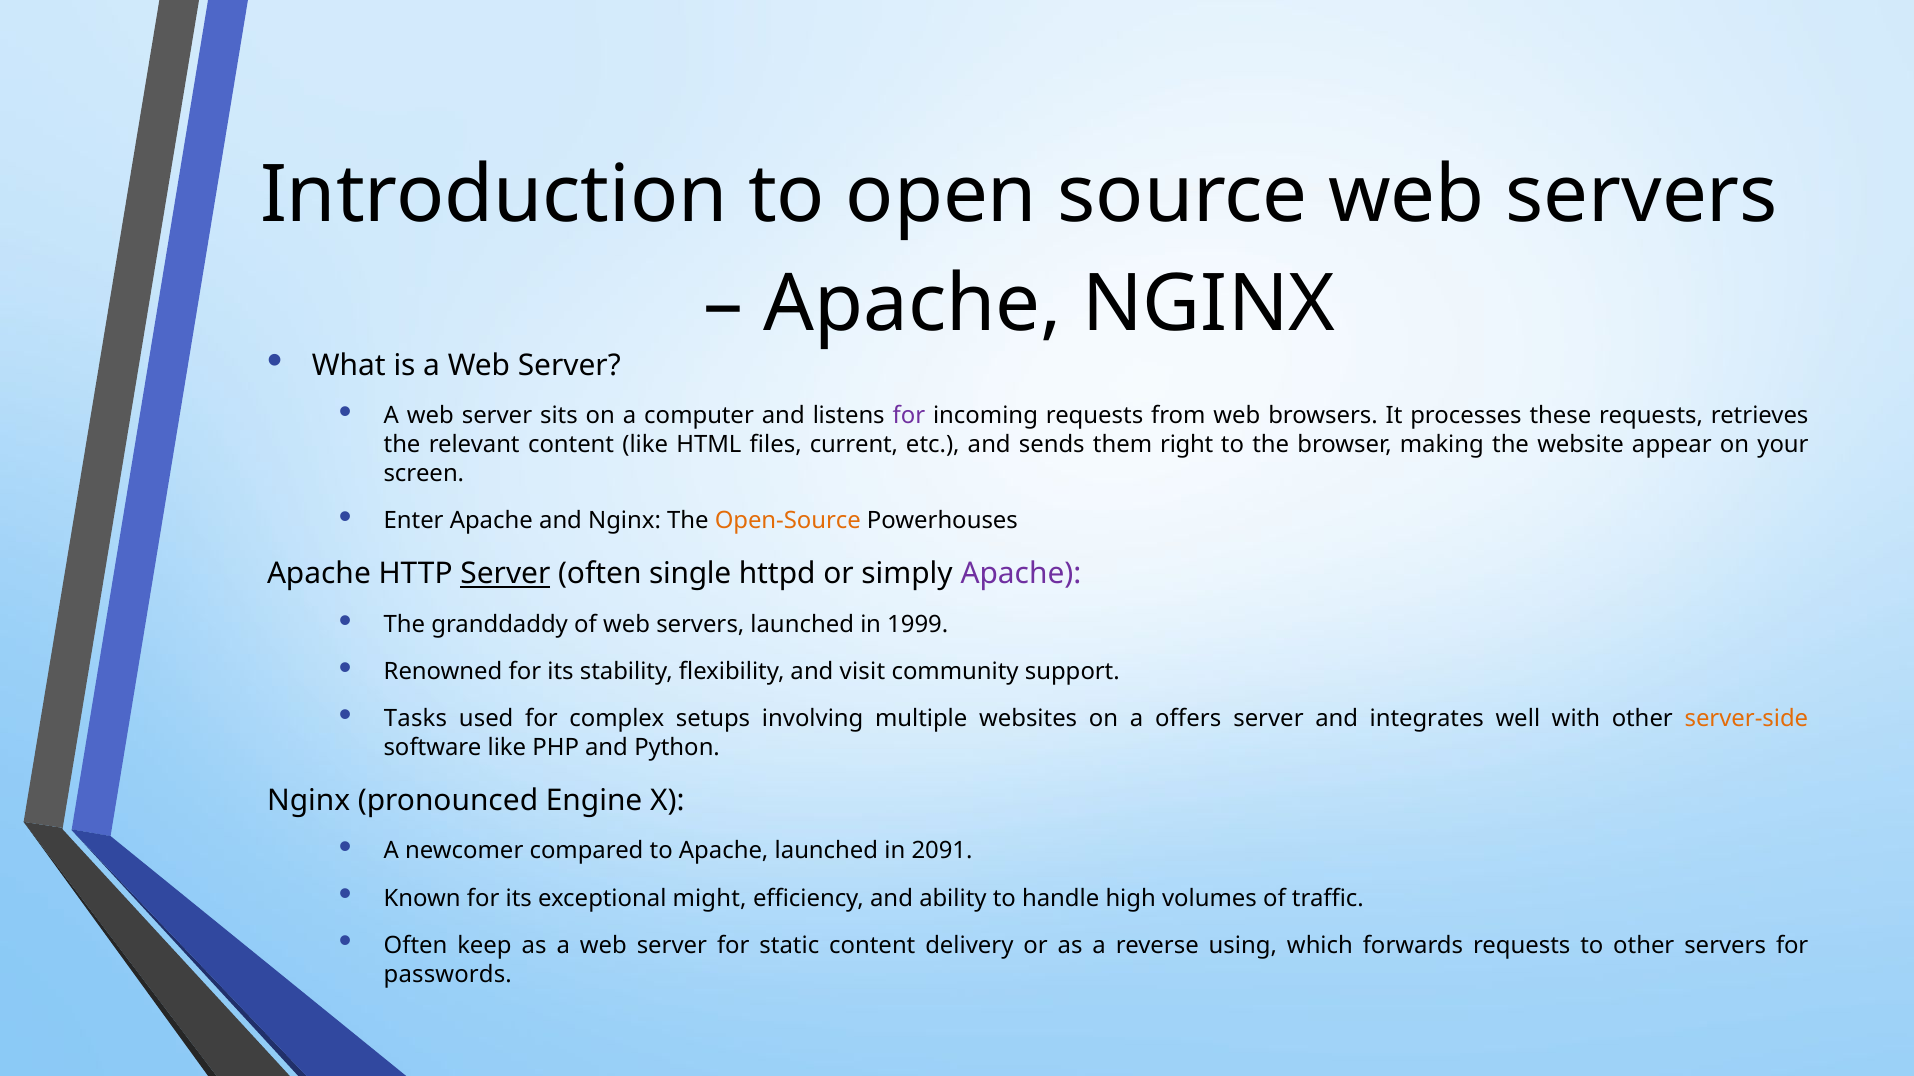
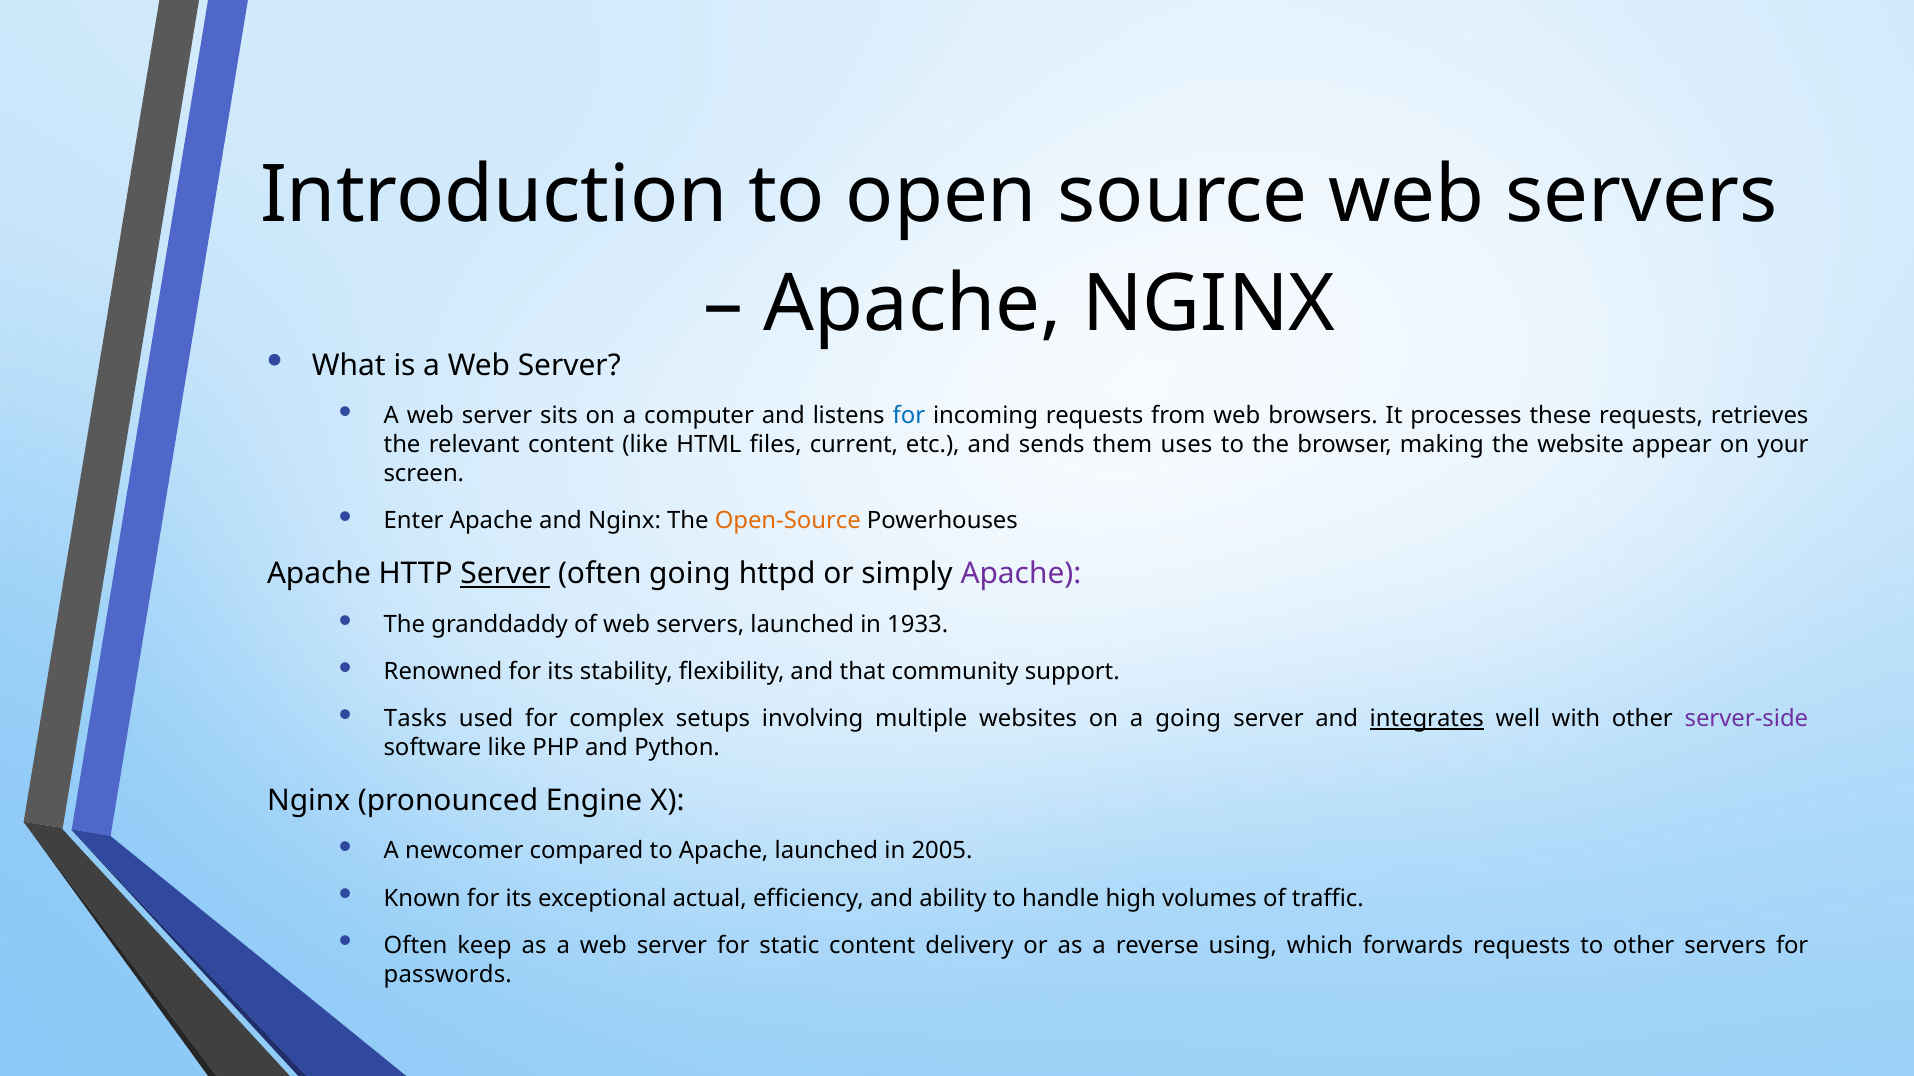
for colour: purple -> blue (909, 416)
right: right -> uses (1187, 445)
often single: single -> going (690, 574)
1999: 1999 -> 1933 (918, 625)
visit: visit -> that (863, 672)
a offers: offers -> going (1188, 719)
integrates underline: none -> present (1427, 719)
server-side colour: orange -> purple (1746, 719)
2091: 2091 -> 2005 (942, 852)
might: might -> actual (710, 899)
